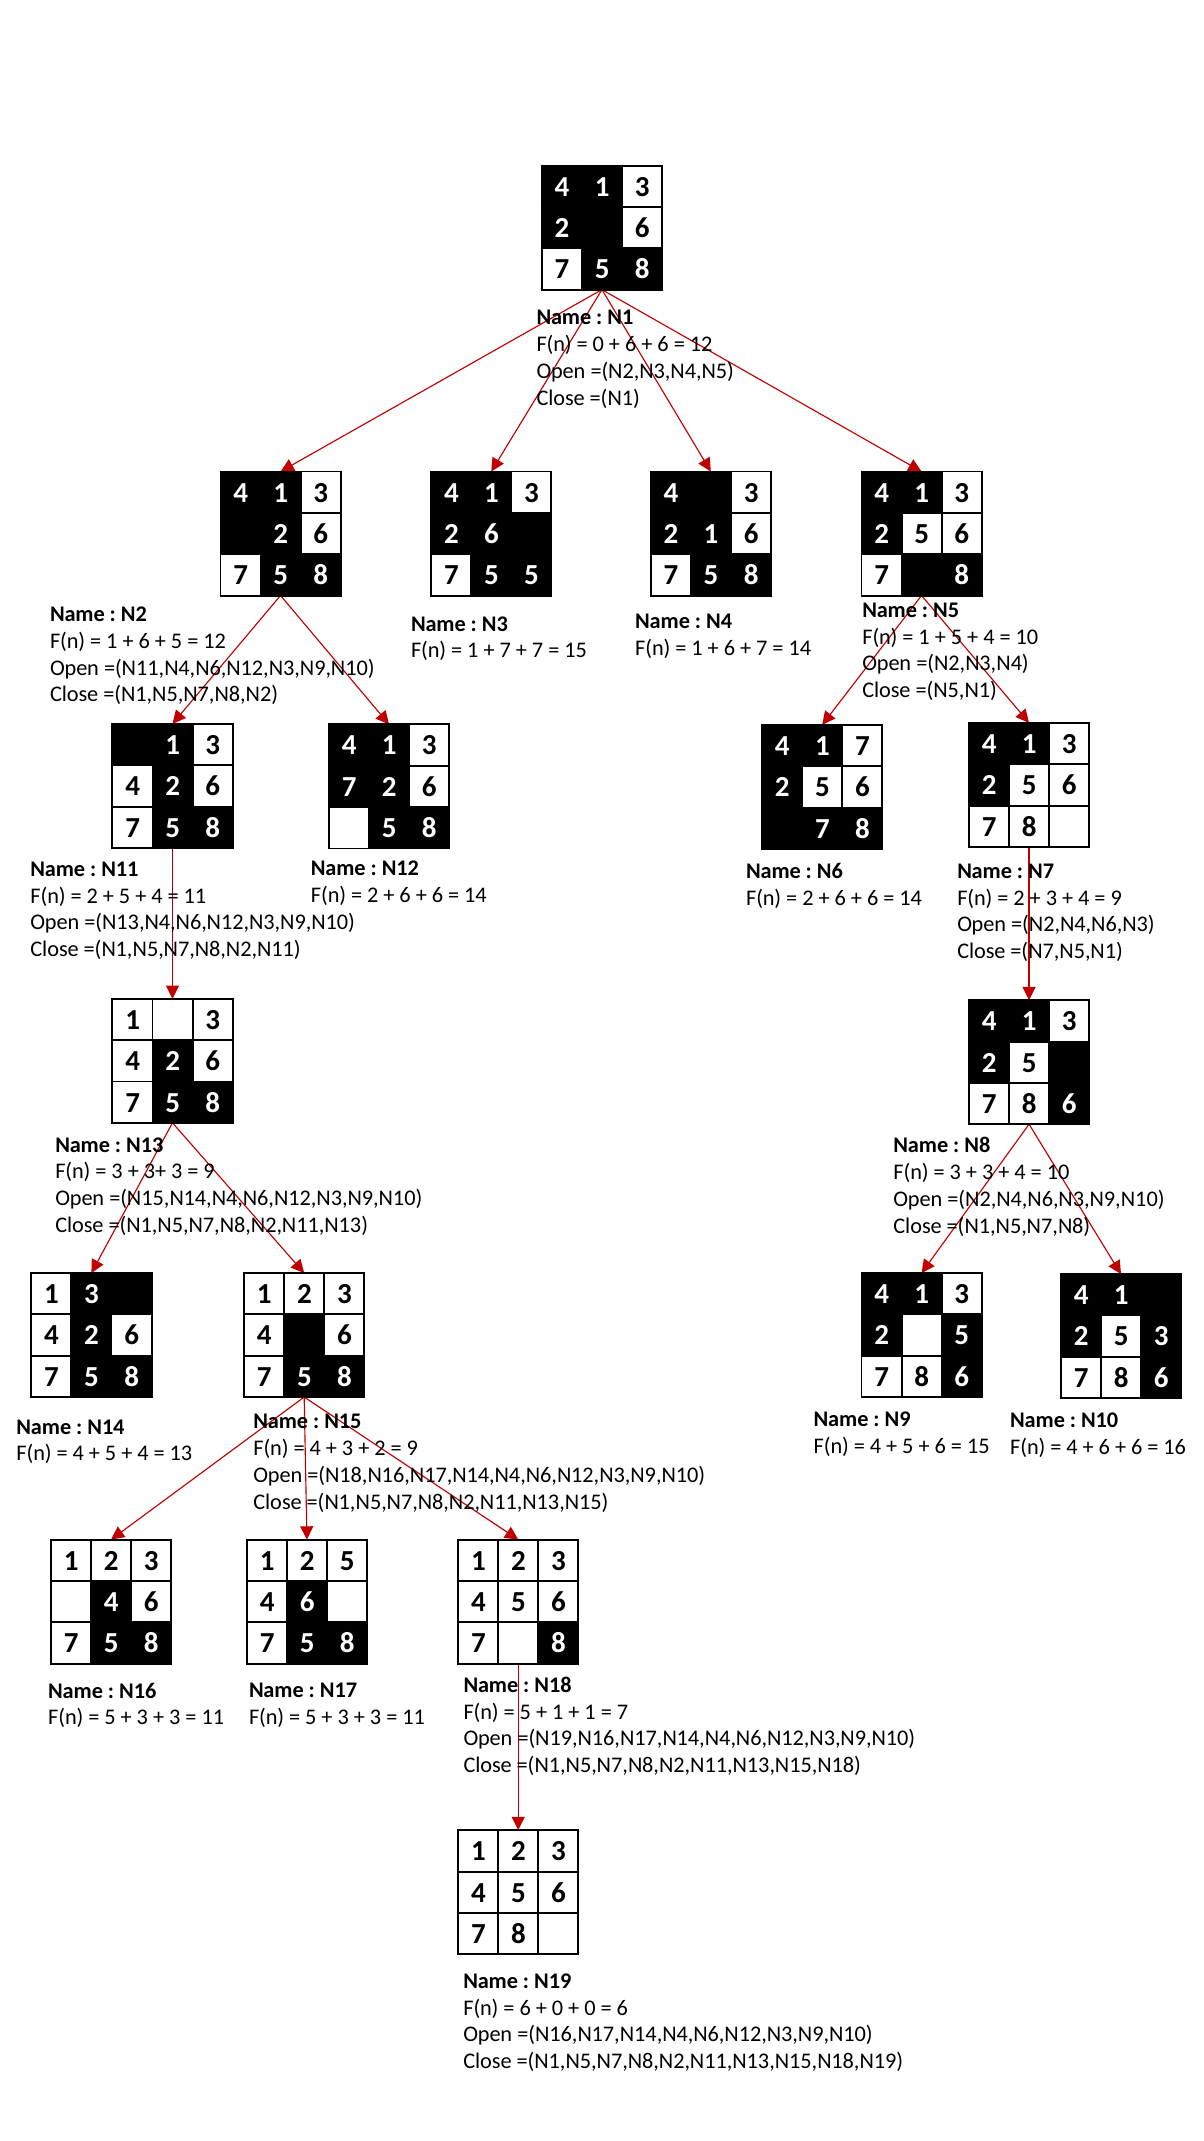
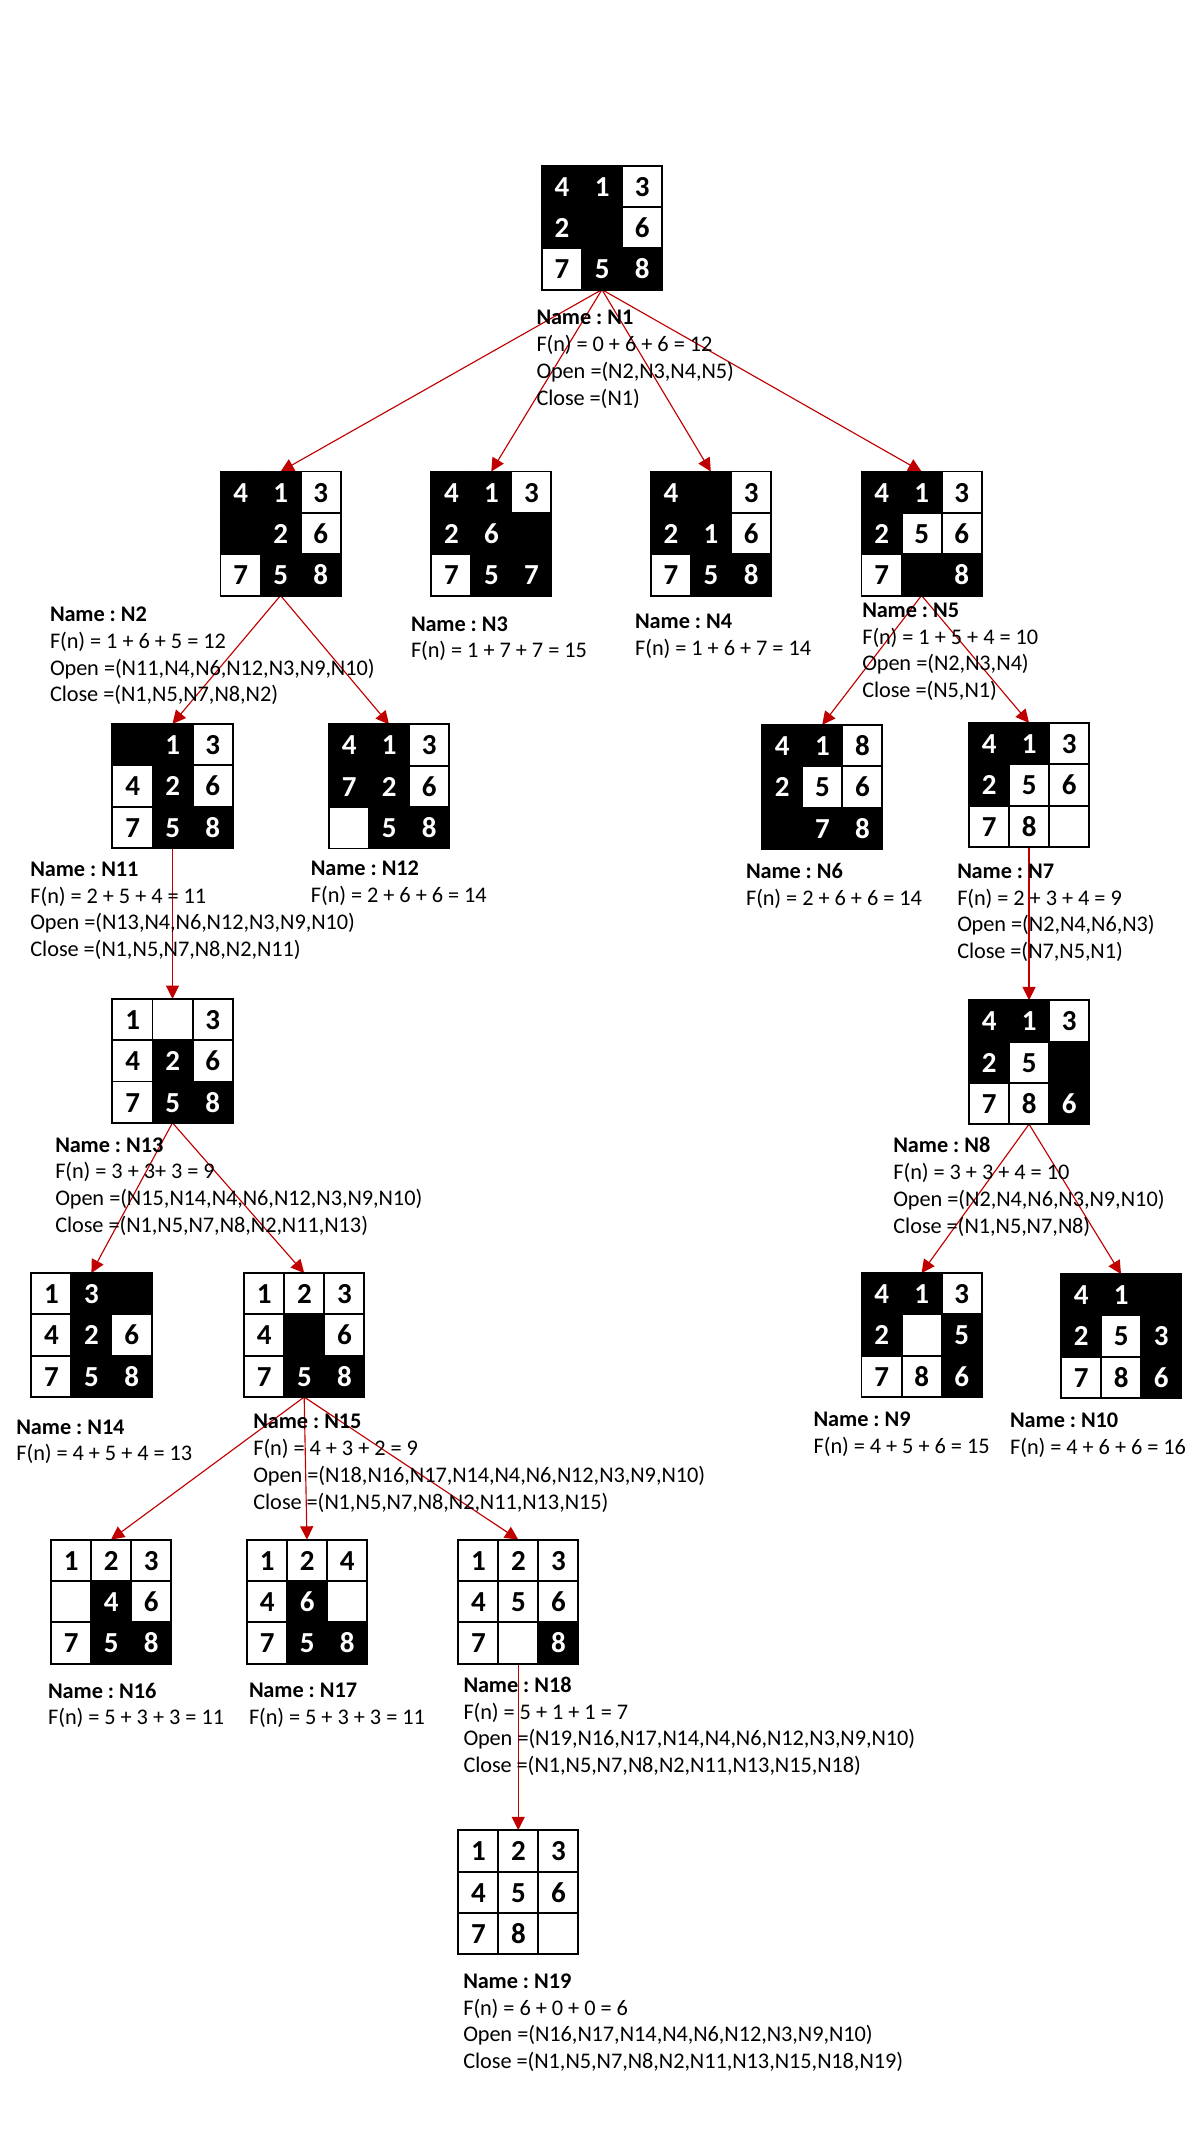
7 5 5: 5 -> 7 (532, 575)
1 7: 7 -> 8 (862, 746)
5: 5 -> 4 (347, 1560)
